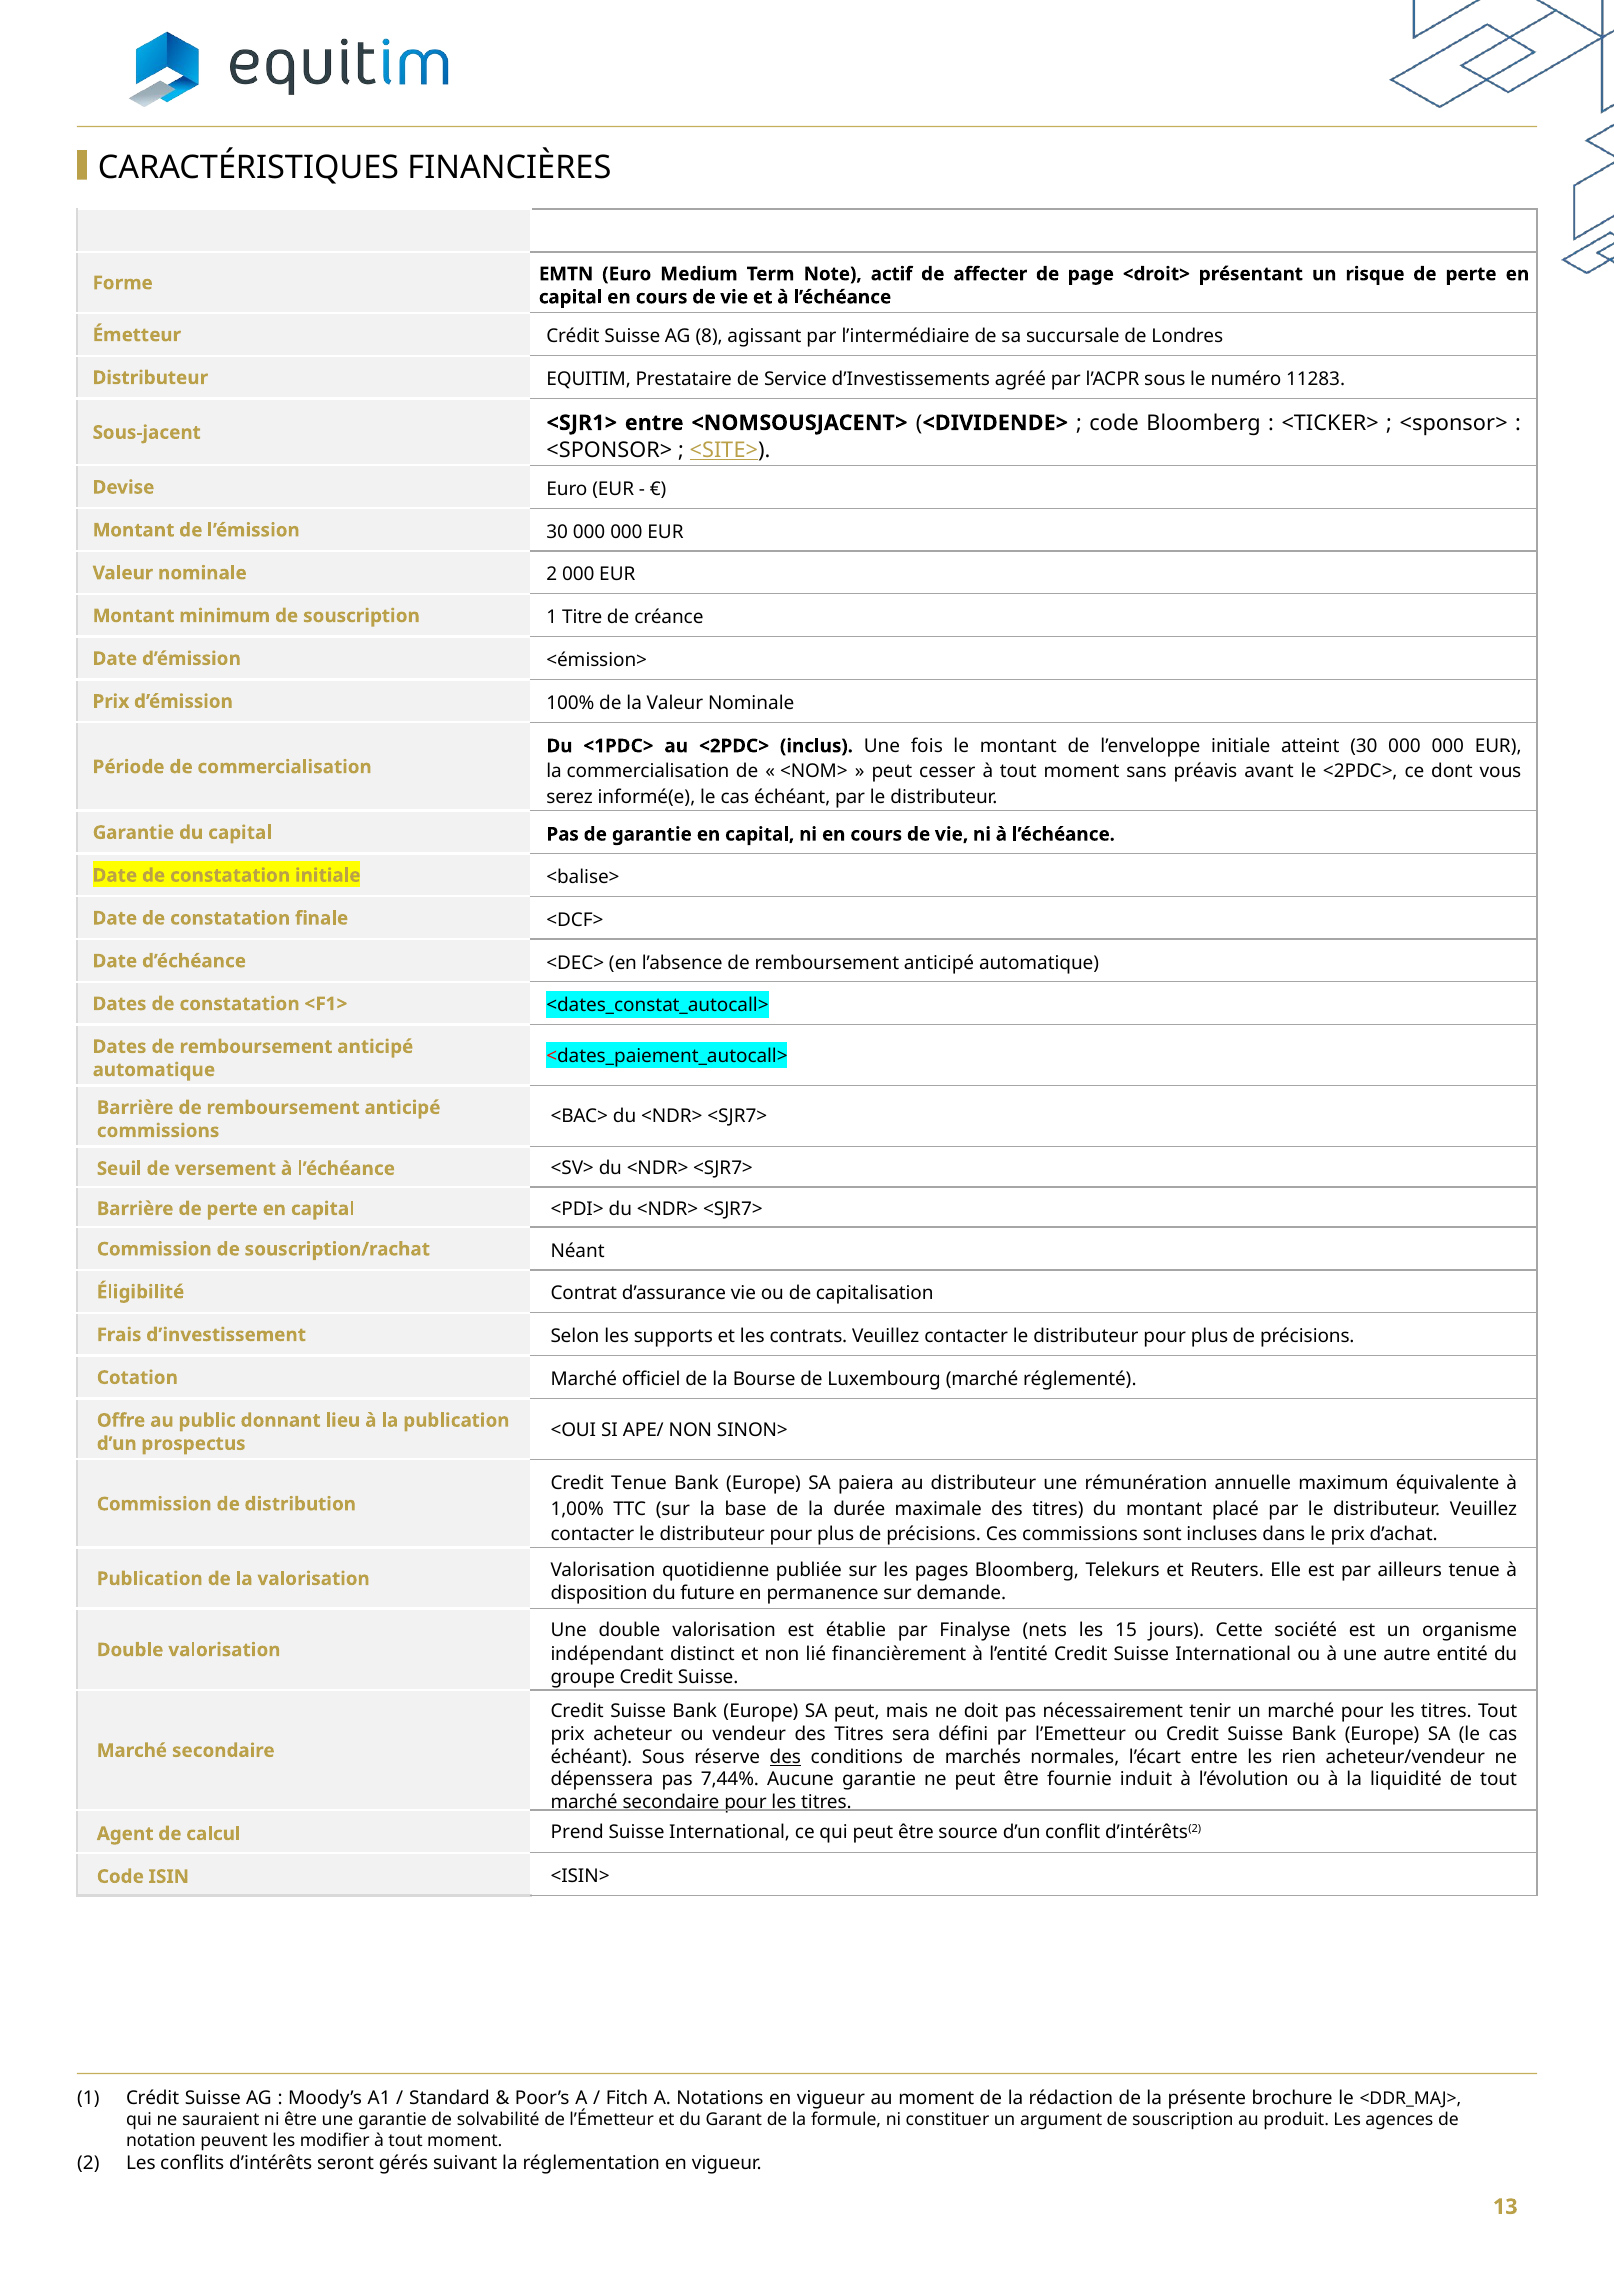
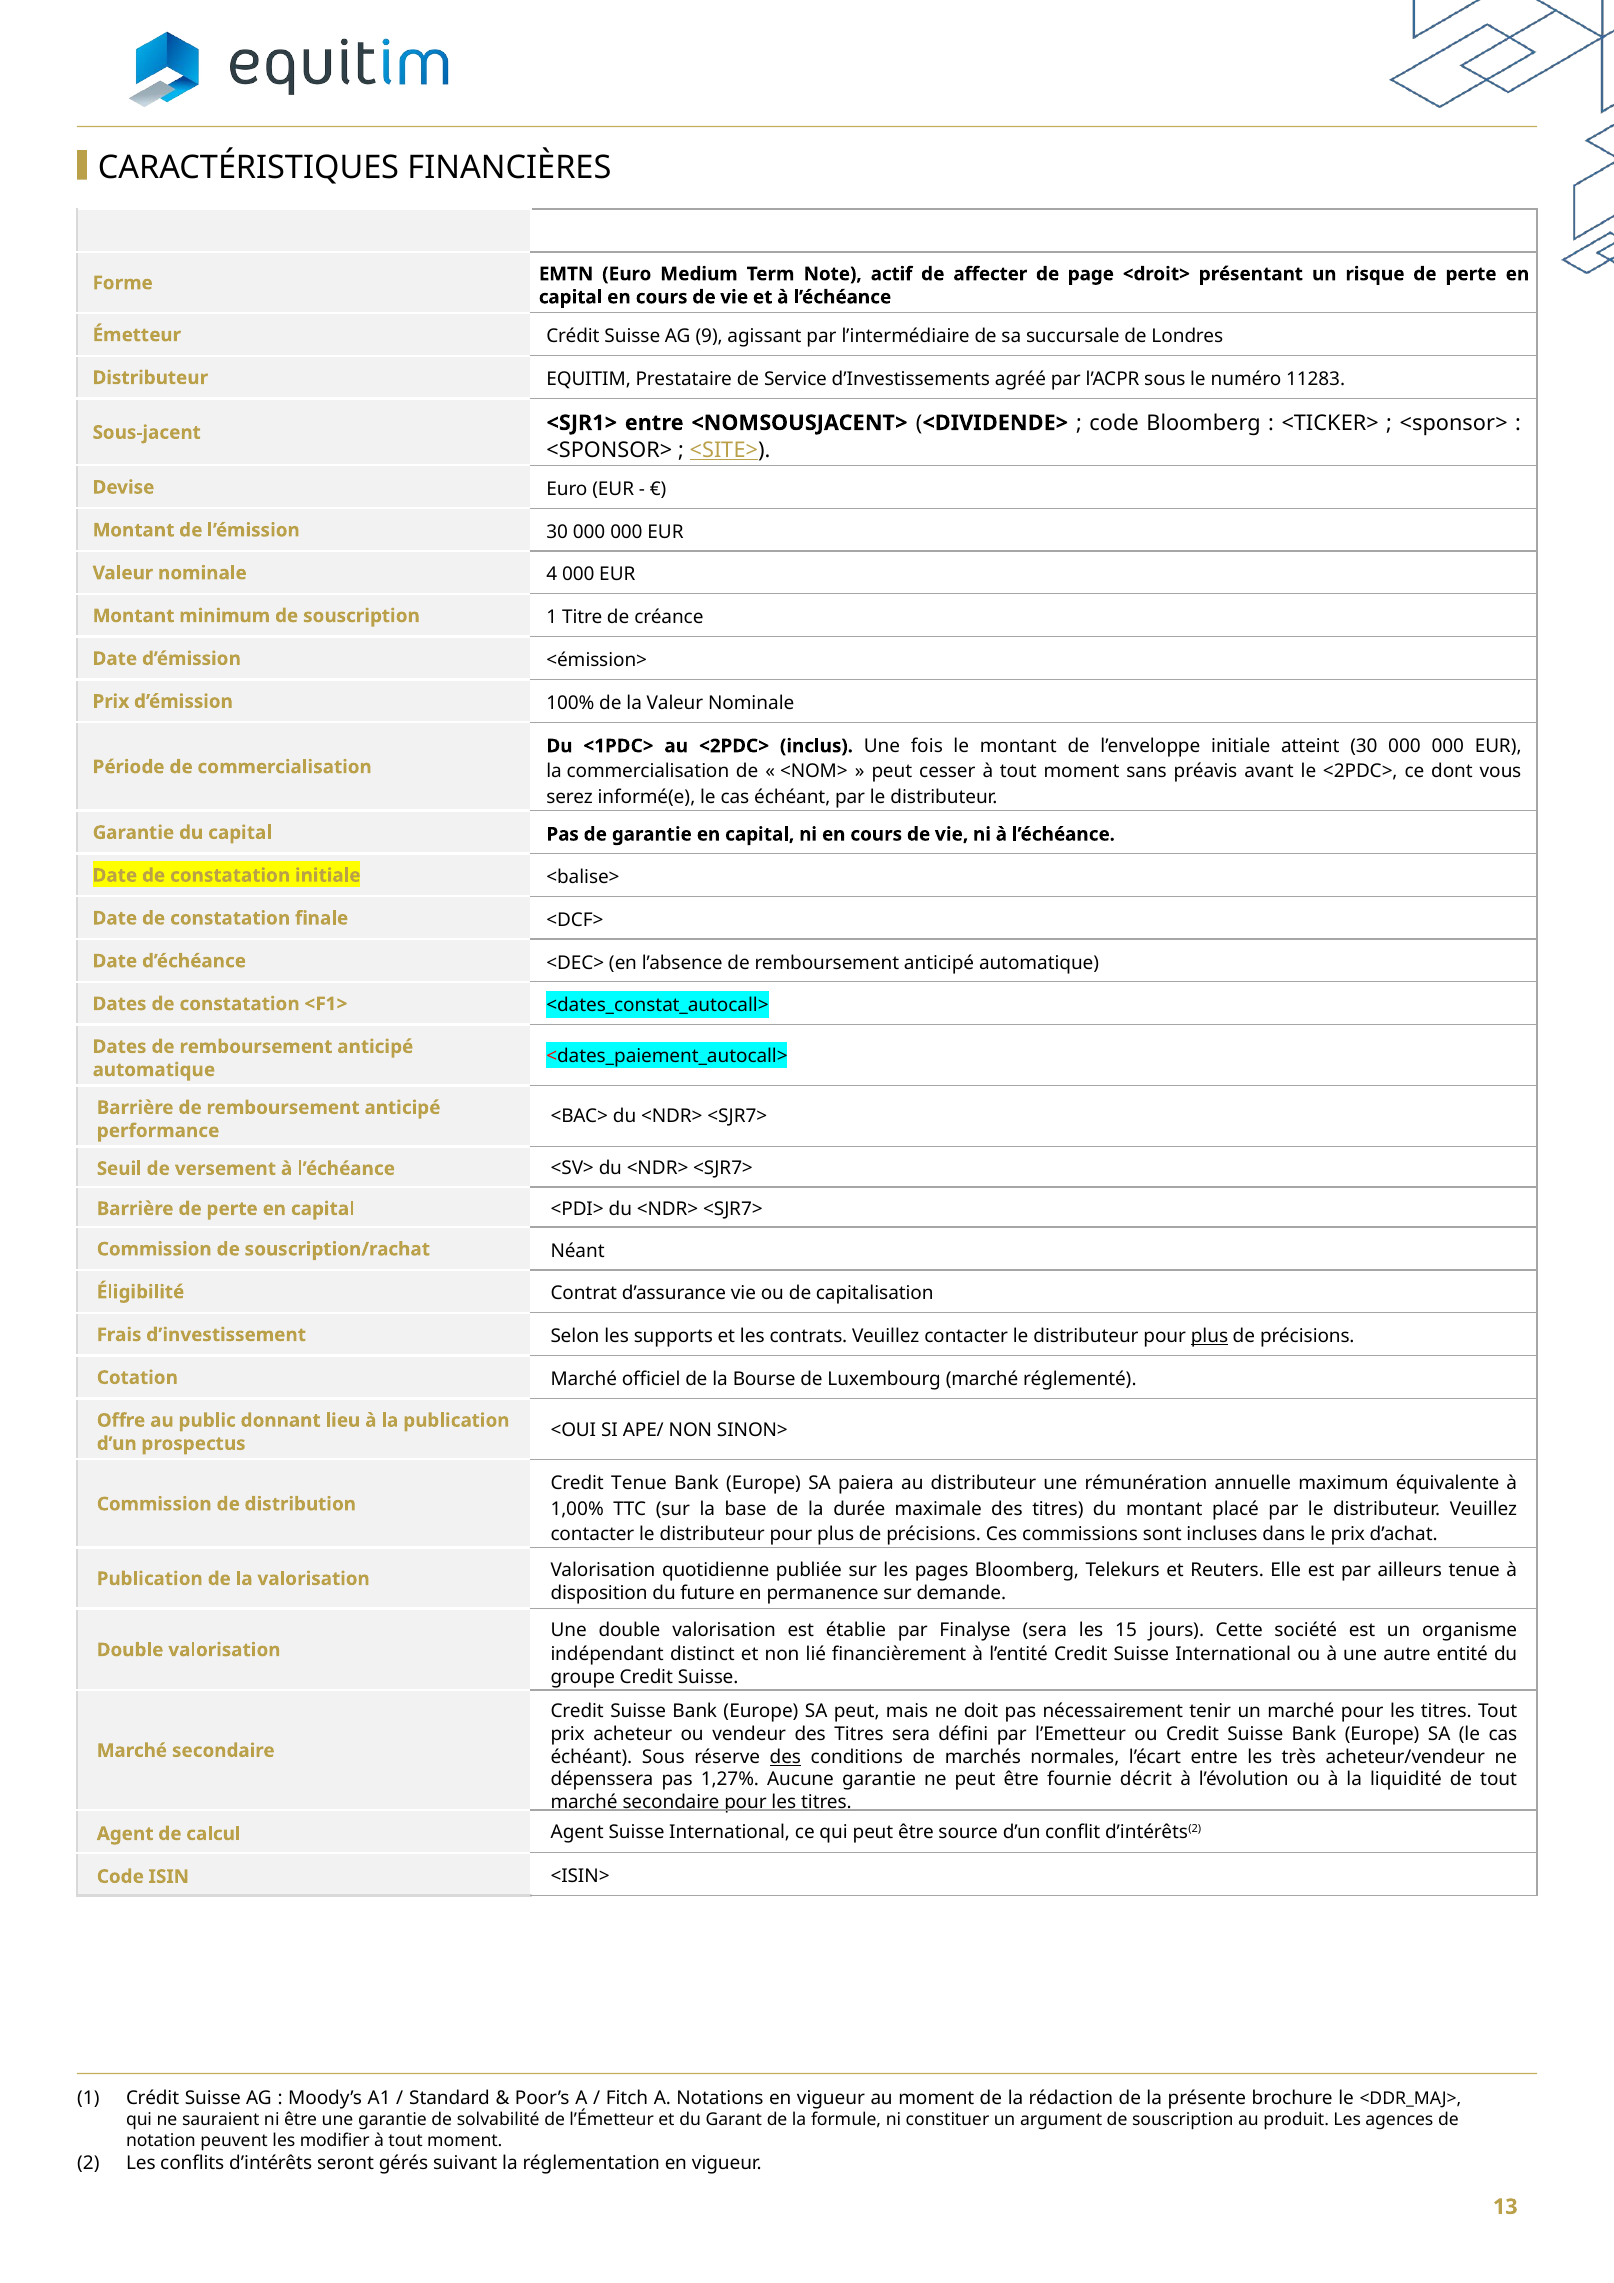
8: 8 -> 9 (709, 337)
nominale 2: 2 -> 4 (552, 575)
commissions: commissions -> performance (158, 1131)
plus underline: none -> present (1209, 1336)
Finalyse nets: nets -> sera (1045, 1630)
rien: rien -> très (1299, 1757)
7,44%: 7,44% -> 1,27% (730, 1779)
induit: induit -> décrit (1146, 1779)
calcul Prend: Prend -> Agent (577, 1832)
